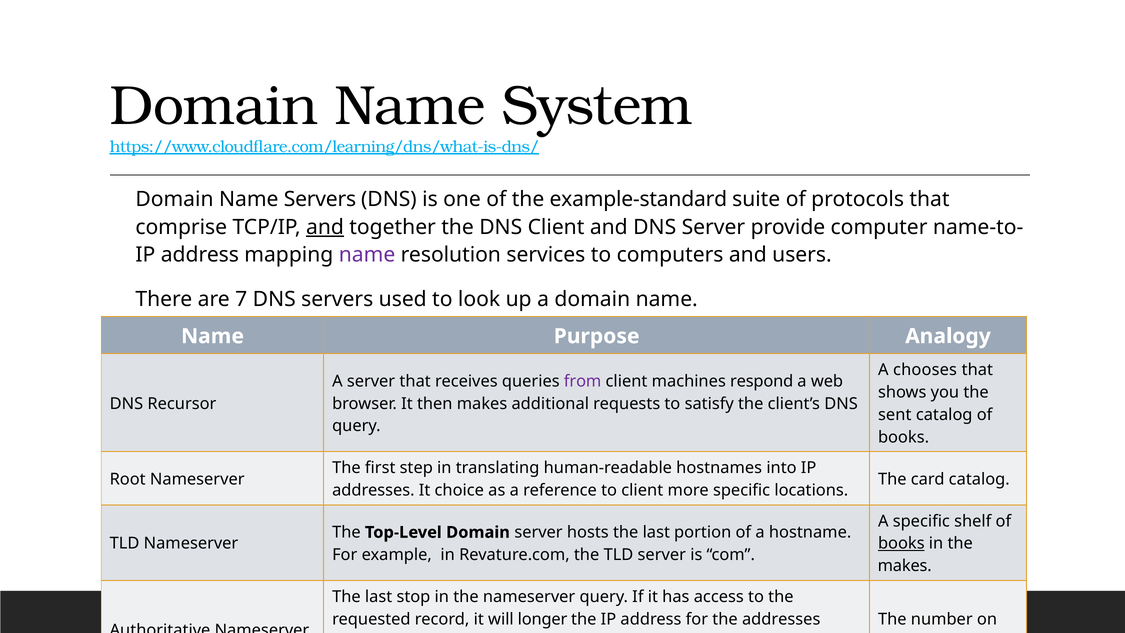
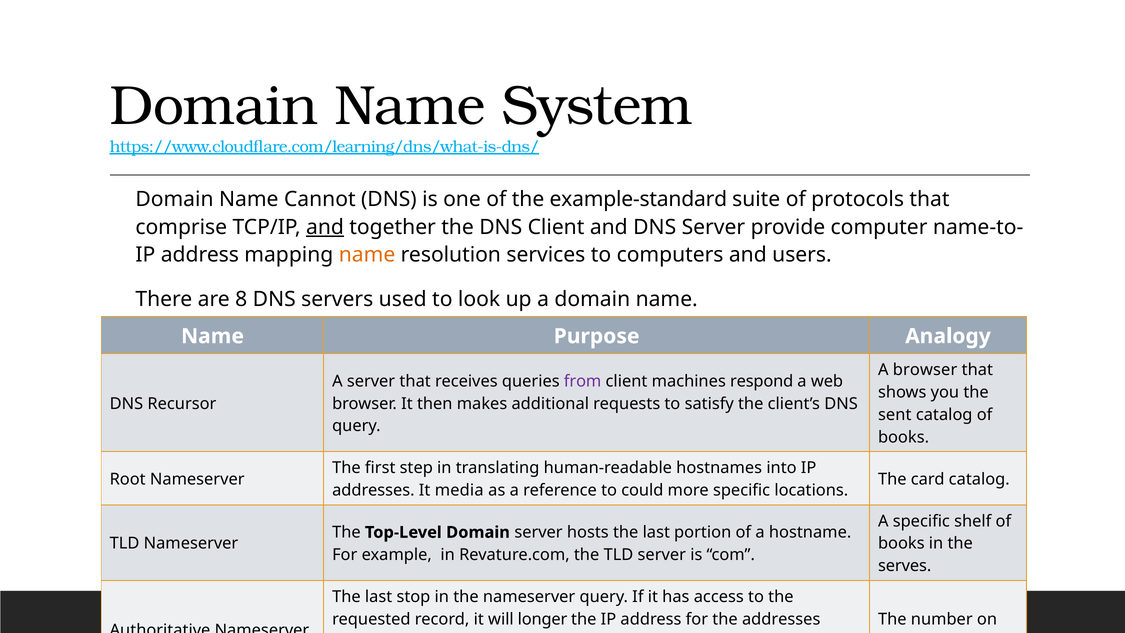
Name Servers: Servers -> Cannot (320, 199)
name colour: purple -> orange (367, 255)
7: 7 -> 8 (241, 299)
A chooses: chooses -> browser (925, 370)
choice: choice -> media (459, 490)
to client: client -> could (642, 490)
books underline: present -> none (901, 543)
makes: makes -> serves (905, 566)
